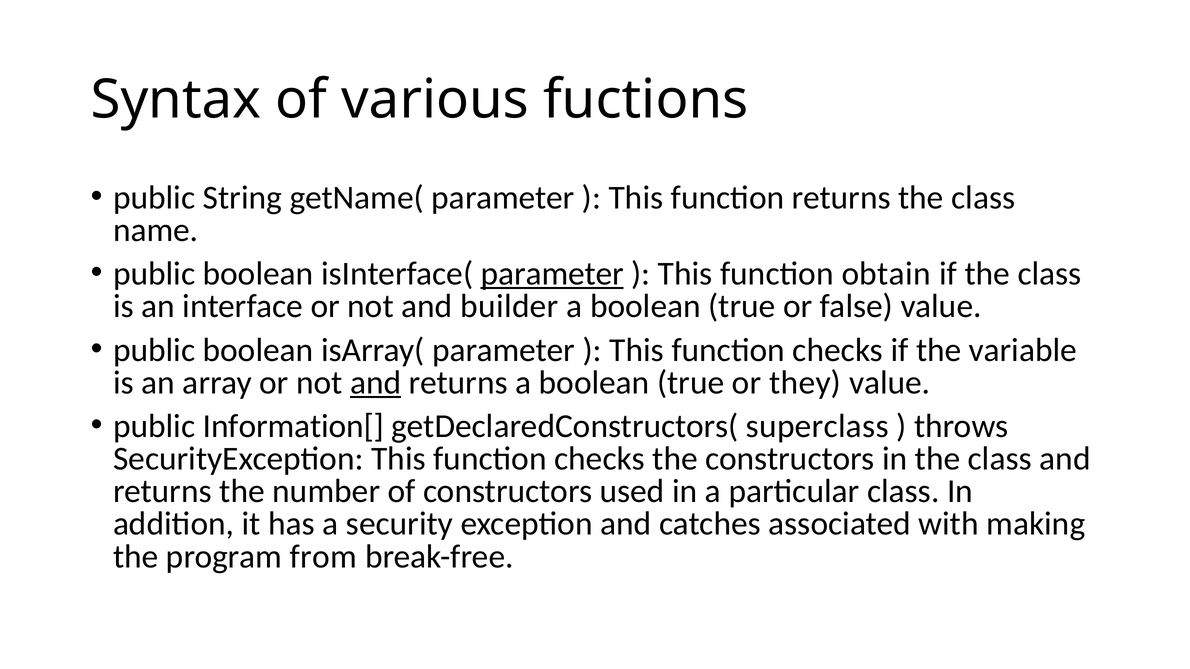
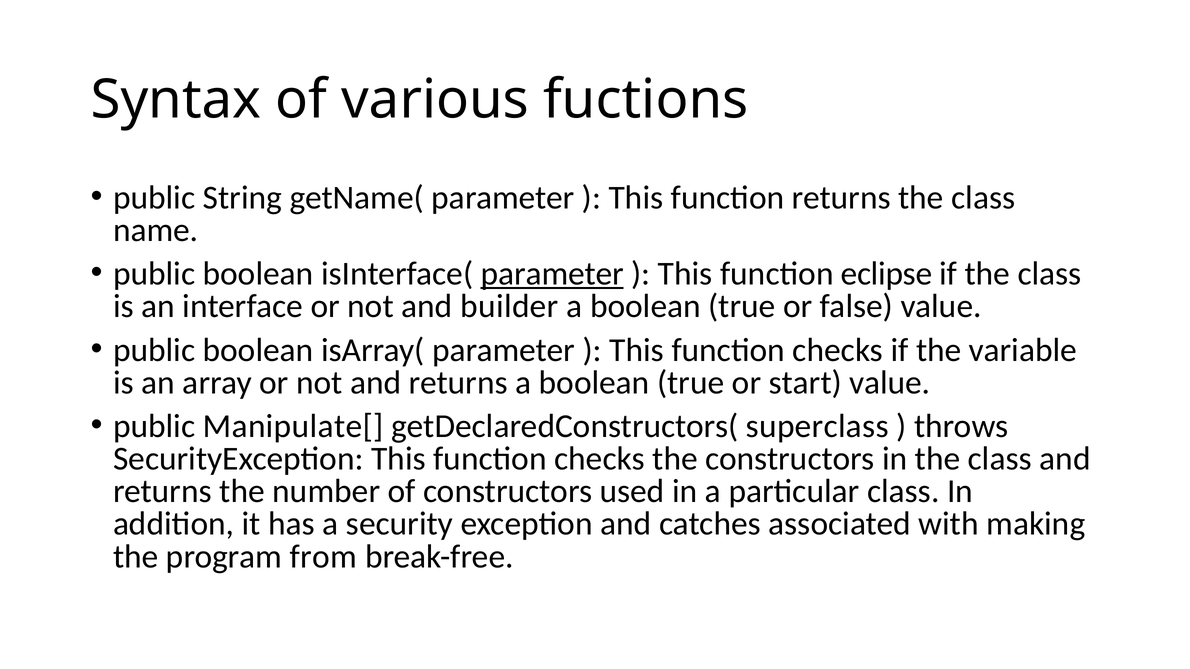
obtain: obtain -> eclipse (887, 274)
and underline: present -> none (376, 383)
they: they -> start (805, 383)
Information[: Information[ -> Manipulate[ (293, 426)
